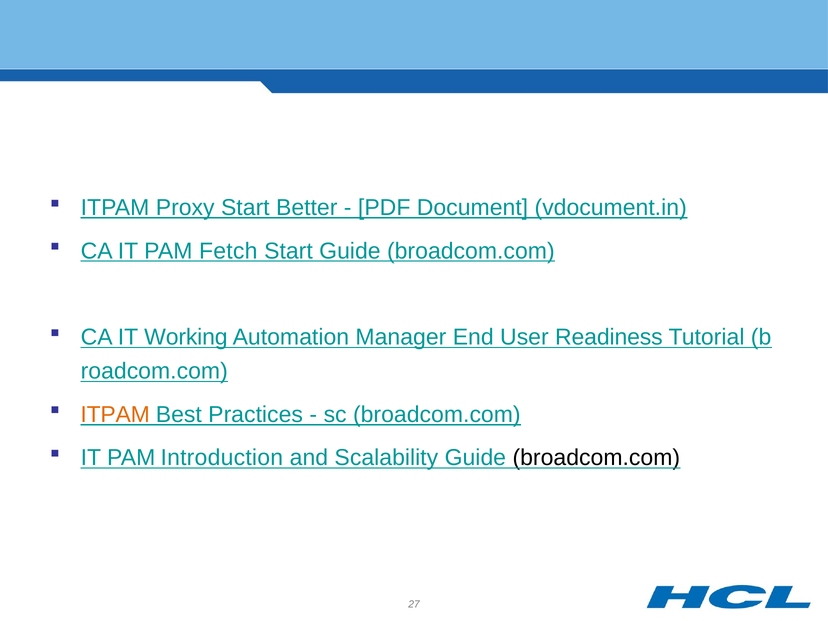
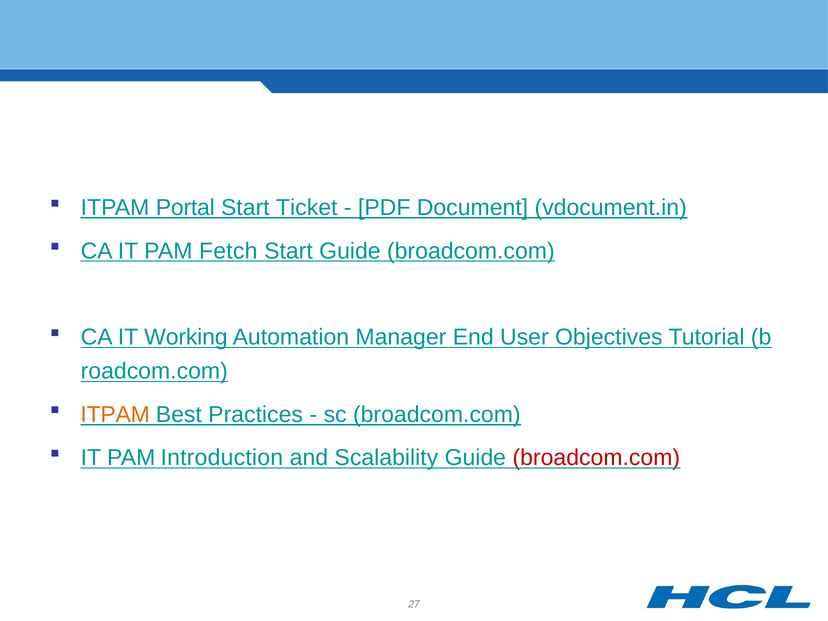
Proxy: Proxy -> Portal (185, 208)
Better: Better -> Ticket (307, 208)
Readiness: Readiness -> Objectives (609, 337)
broadcom.com colour: black -> red (596, 458)
